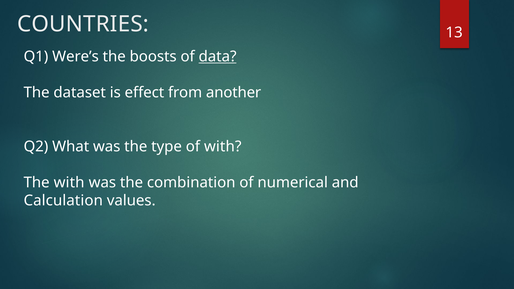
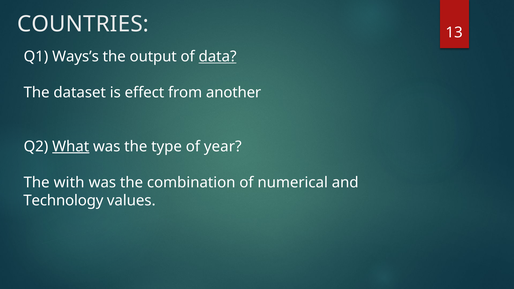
Were’s: Were’s -> Ways’s (76, 57)
boosts: boosts -> output (153, 57)
What underline: none -> present (71, 147)
of with: with -> year (223, 147)
Calculation: Calculation -> Technology (63, 201)
